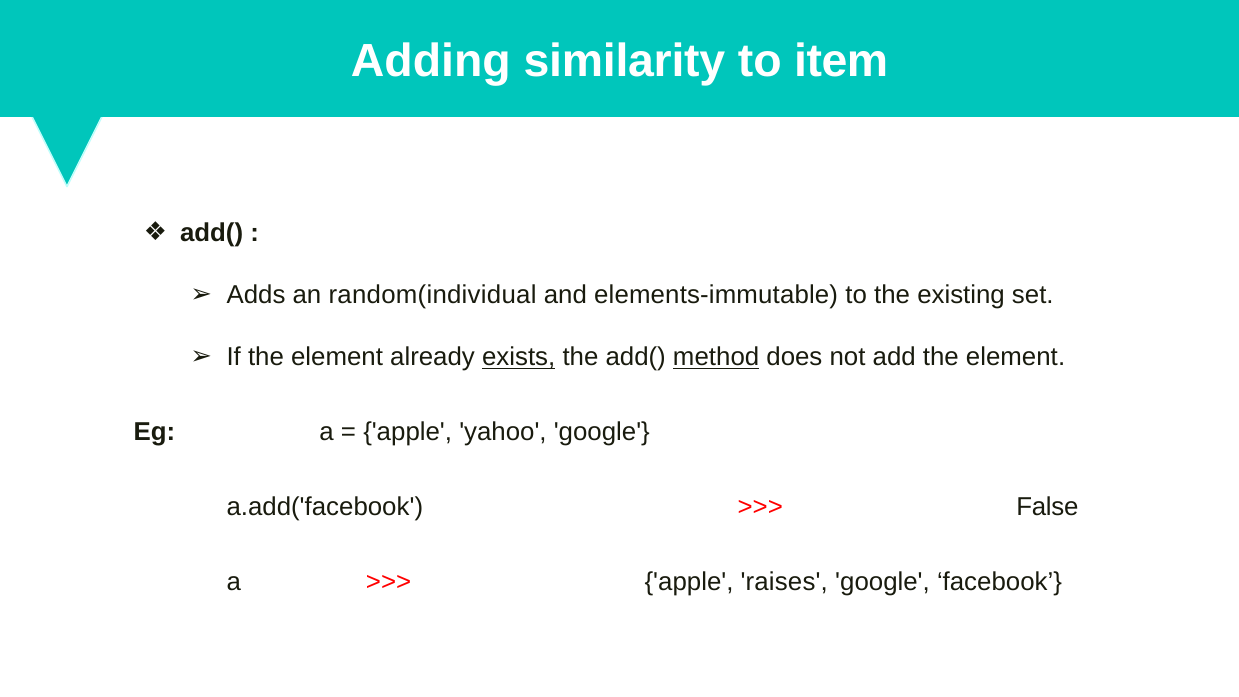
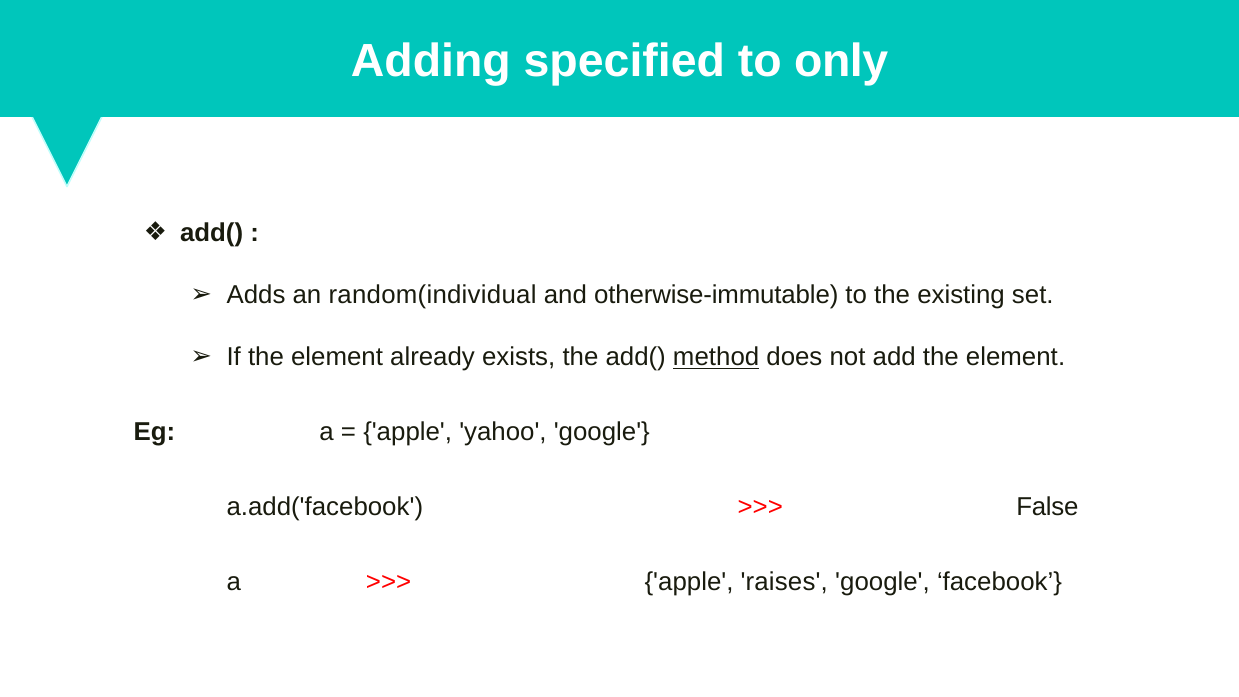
similarity: similarity -> specified (624, 61)
item: item -> only (841, 61)
elements-immutable: elements-immutable -> otherwise-immutable (716, 295)
exists underline: present -> none (519, 357)
